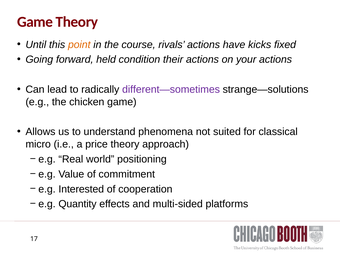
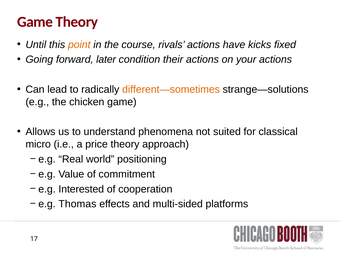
held: held -> later (106, 60)
different—sometimes colour: purple -> orange (171, 89)
Quantity: Quantity -> Thomas (77, 204)
